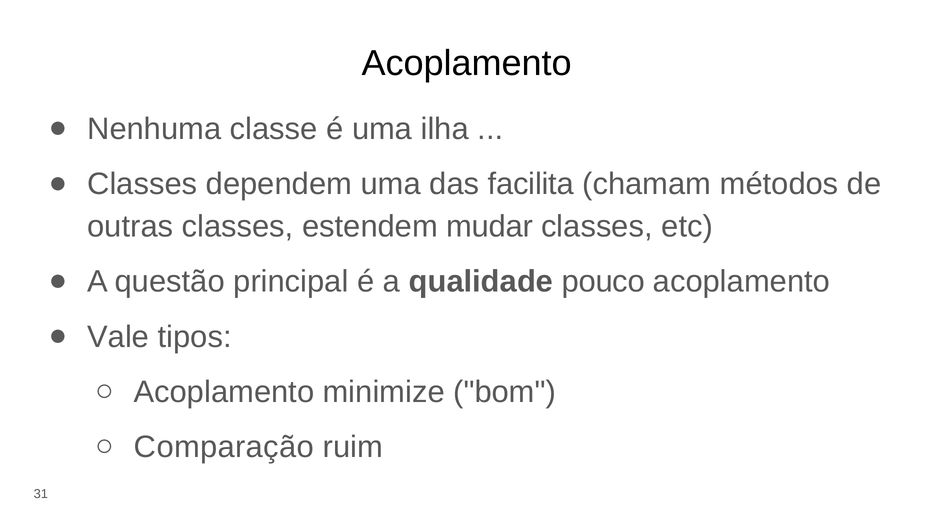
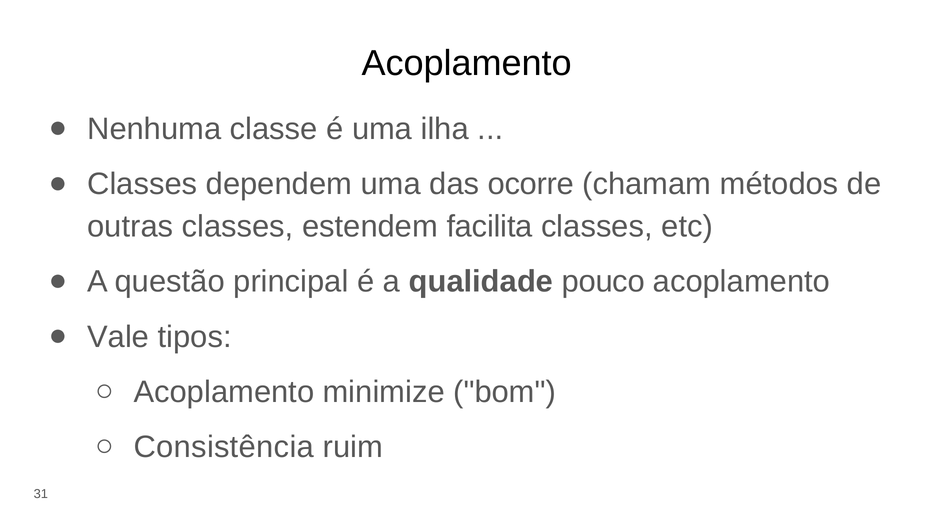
facilita: facilita -> ocorre (531, 184)
mudar: mudar -> facilita (490, 226)
Comparação: Comparação -> Consistência (224, 447)
